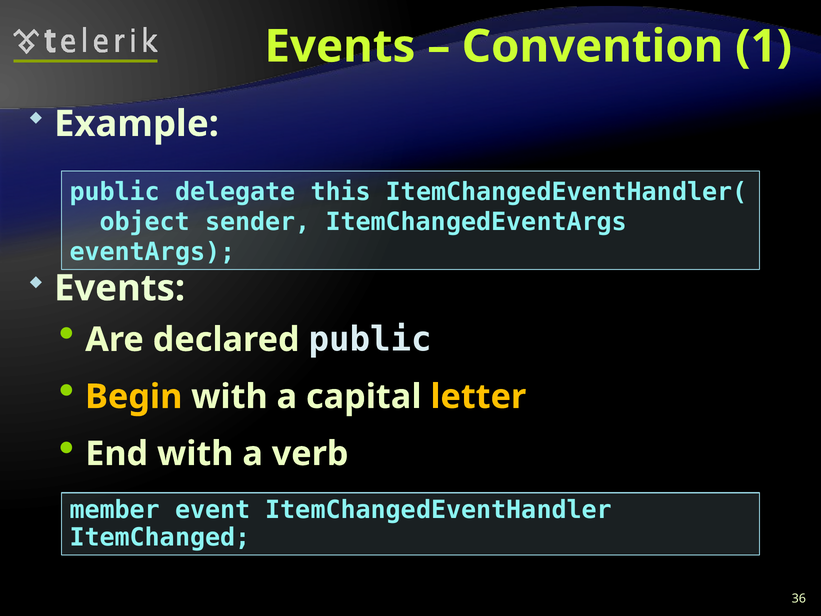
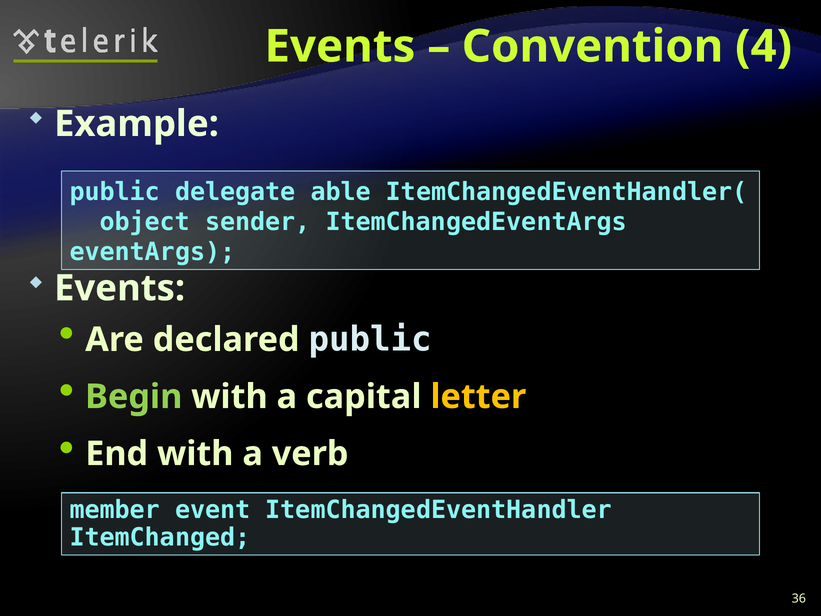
1: 1 -> 4 (764, 47)
this: this -> able (341, 192)
Begin colour: yellow -> light green (134, 397)
